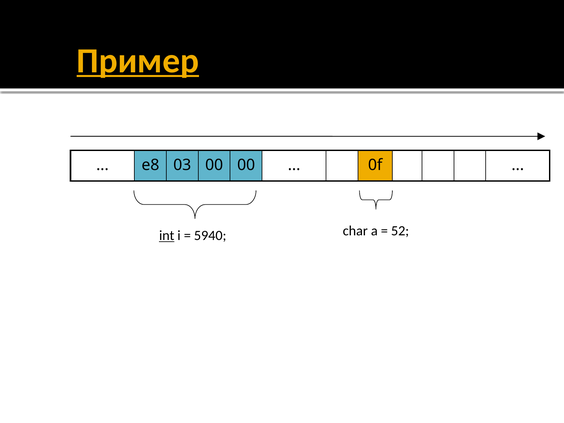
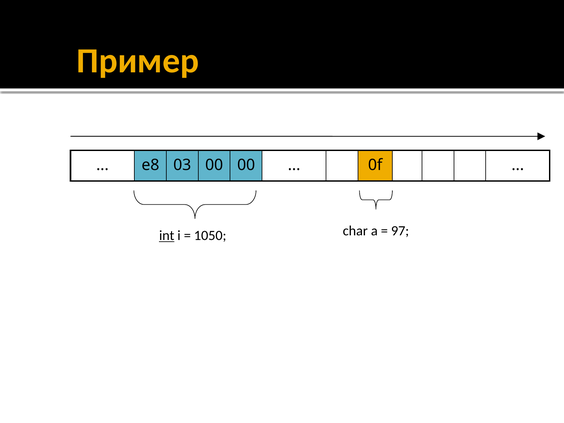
Пример underline: present -> none (138, 61)
5940: 5940 -> 1050 (210, 236)
52: 52 -> 97 (400, 231)
